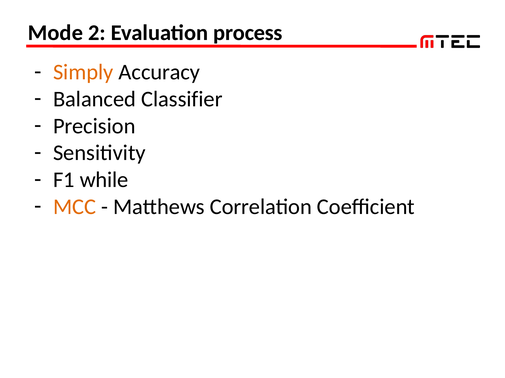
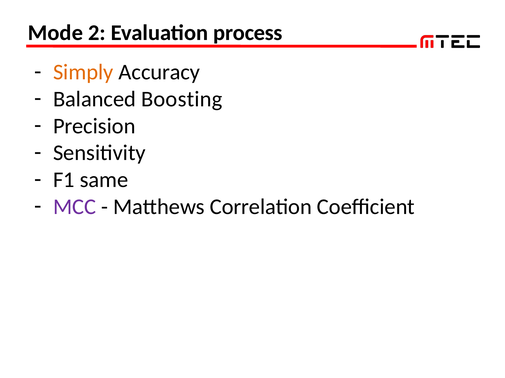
Classifier: Classifier -> Boosting (182, 99)
while: while -> same (104, 180)
MCC colour: orange -> purple (75, 207)
